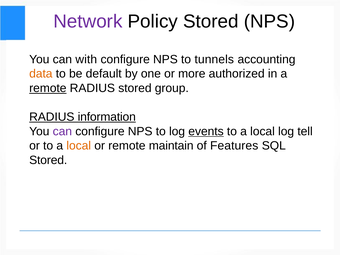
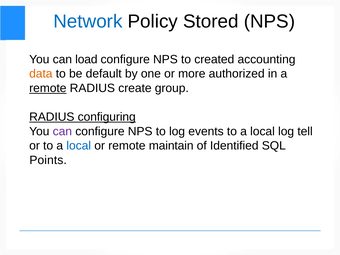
Network colour: purple -> blue (88, 21)
with: with -> load (86, 59)
tunnels: tunnels -> created (214, 59)
RADIUS stored: stored -> create (135, 88)
information: information -> configuring (107, 117)
events underline: present -> none (206, 131)
local colour: orange -> blue (79, 146)
Features: Features -> Identified (234, 146)
Stored: Stored -> Points (48, 160)
